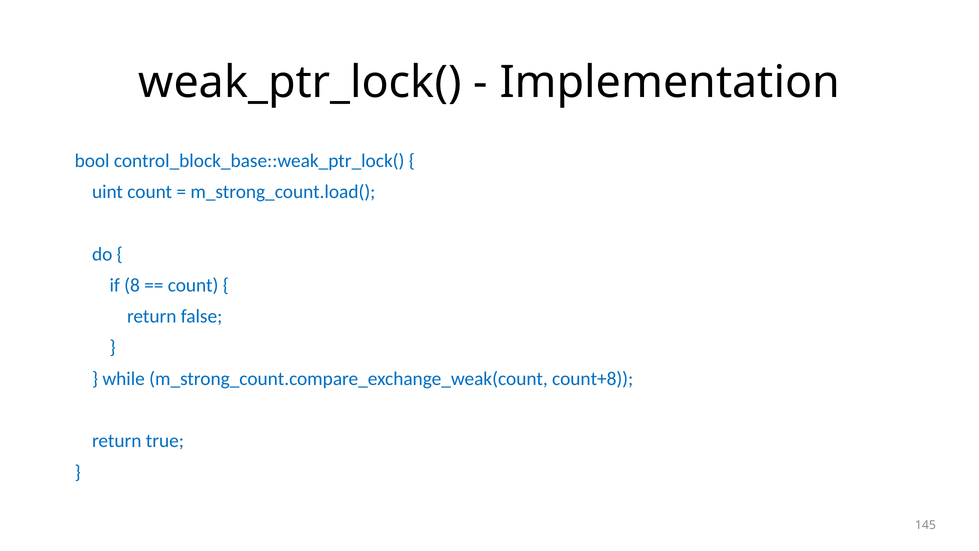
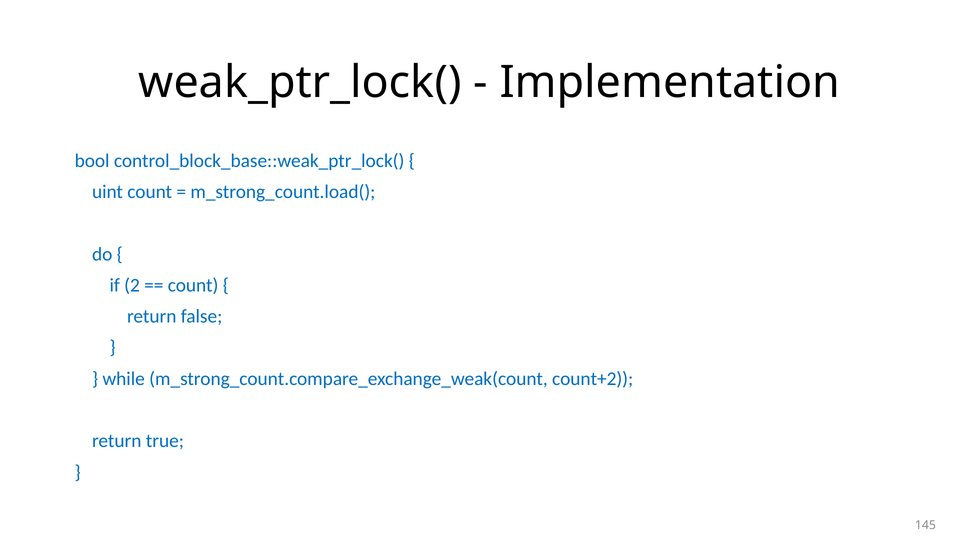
8: 8 -> 2 (132, 285)
count+8: count+8 -> count+2 (593, 379)
